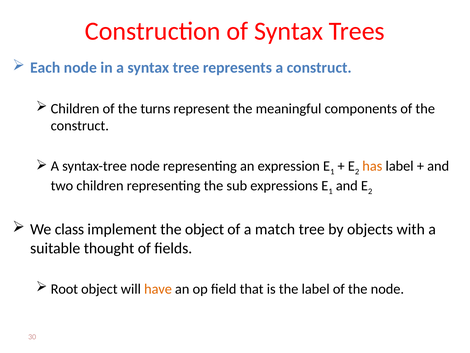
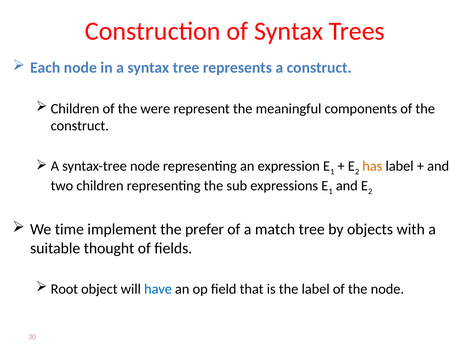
turns: turns -> were (155, 109)
class: class -> time (69, 229)
the object: object -> prefer (205, 229)
have colour: orange -> blue (158, 289)
